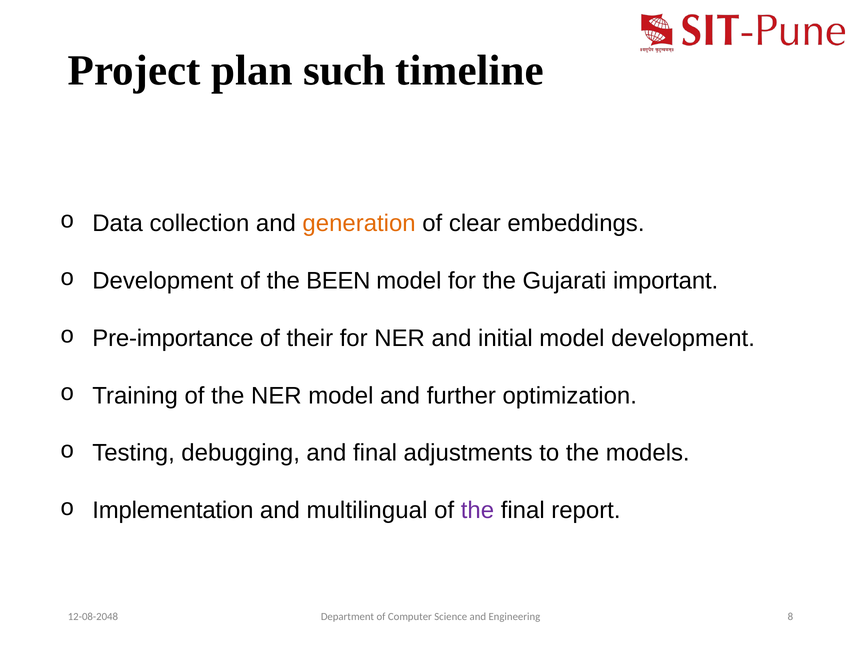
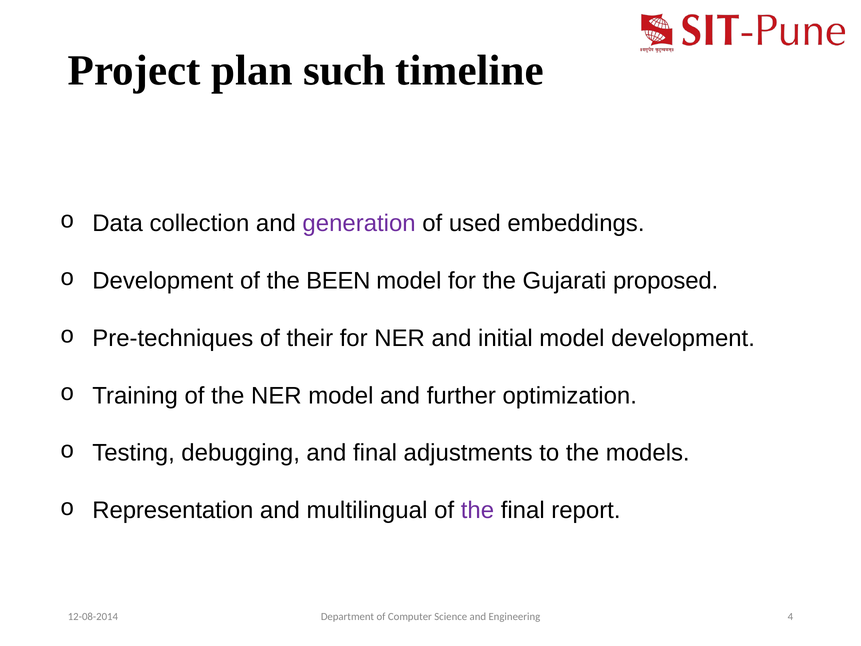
generation colour: orange -> purple (359, 223)
clear: clear -> used (475, 223)
important: important -> proposed (666, 281)
Pre-importance: Pre-importance -> Pre-techniques (173, 338)
Implementation: Implementation -> Representation (173, 510)
12-08-2048: 12-08-2048 -> 12-08-2014 (93, 616)
8: 8 -> 4 (790, 616)
